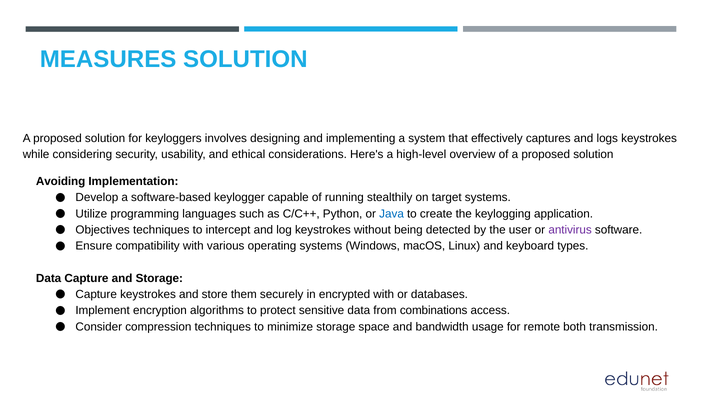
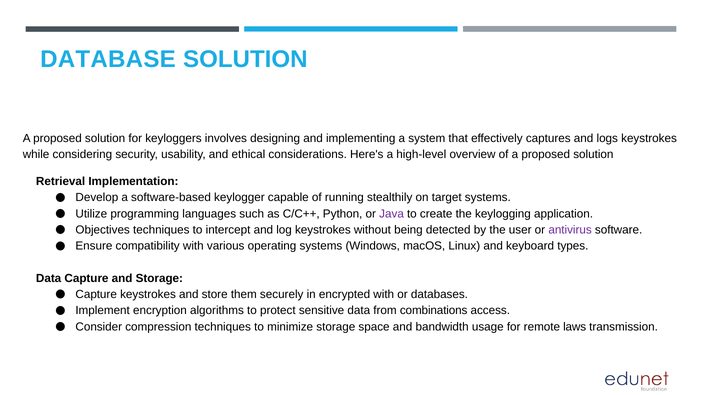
MEASURES: MEASURES -> DATABASE (108, 59)
Avoiding: Avoiding -> Retrieval (61, 181)
Java colour: blue -> purple (392, 214)
both: both -> laws (575, 327)
